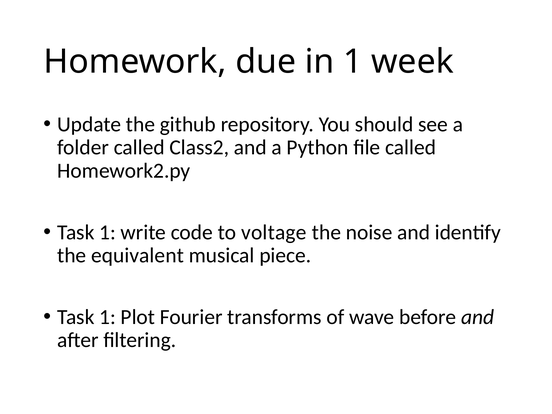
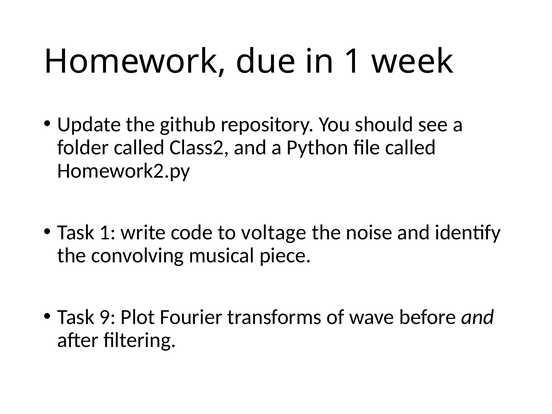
equivalent: equivalent -> convolving (138, 255)
1: 1 -> 9 (107, 317)
